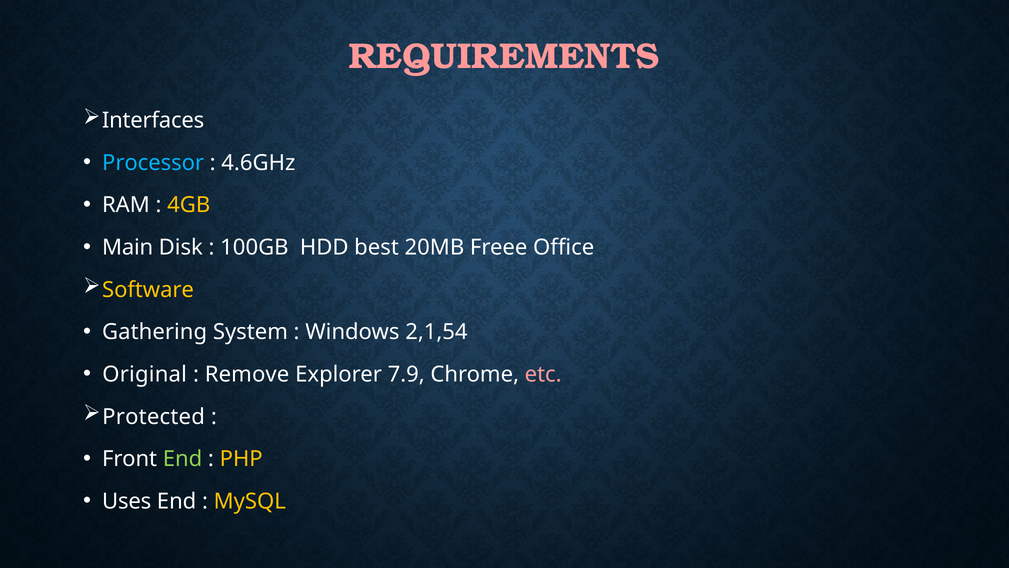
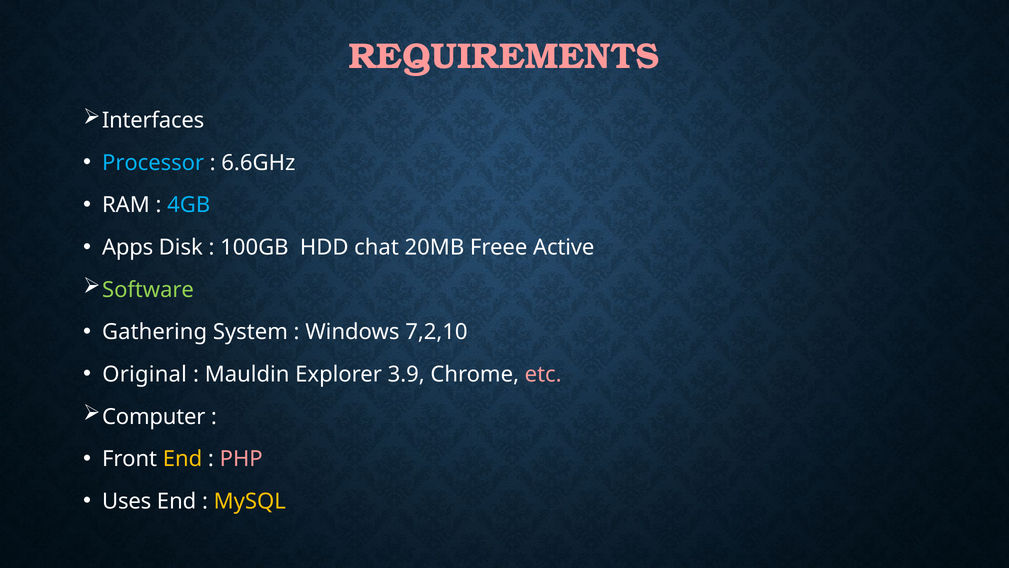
4.6GHz: 4.6GHz -> 6.6GHz (258, 163)
4GB colour: yellow -> light blue (189, 205)
Main: Main -> Apps (128, 247)
best: best -> chat (377, 247)
Office: Office -> Active (564, 247)
Software colour: yellow -> light green (148, 290)
2,1,54: 2,1,54 -> 7,2,10 (436, 332)
Remove: Remove -> Mauldin (247, 374)
7.9: 7.9 -> 3.9 (406, 374)
Protected: Protected -> Computer (154, 416)
End colour: light green -> yellow (183, 459)
PHP colour: yellow -> pink (241, 459)
